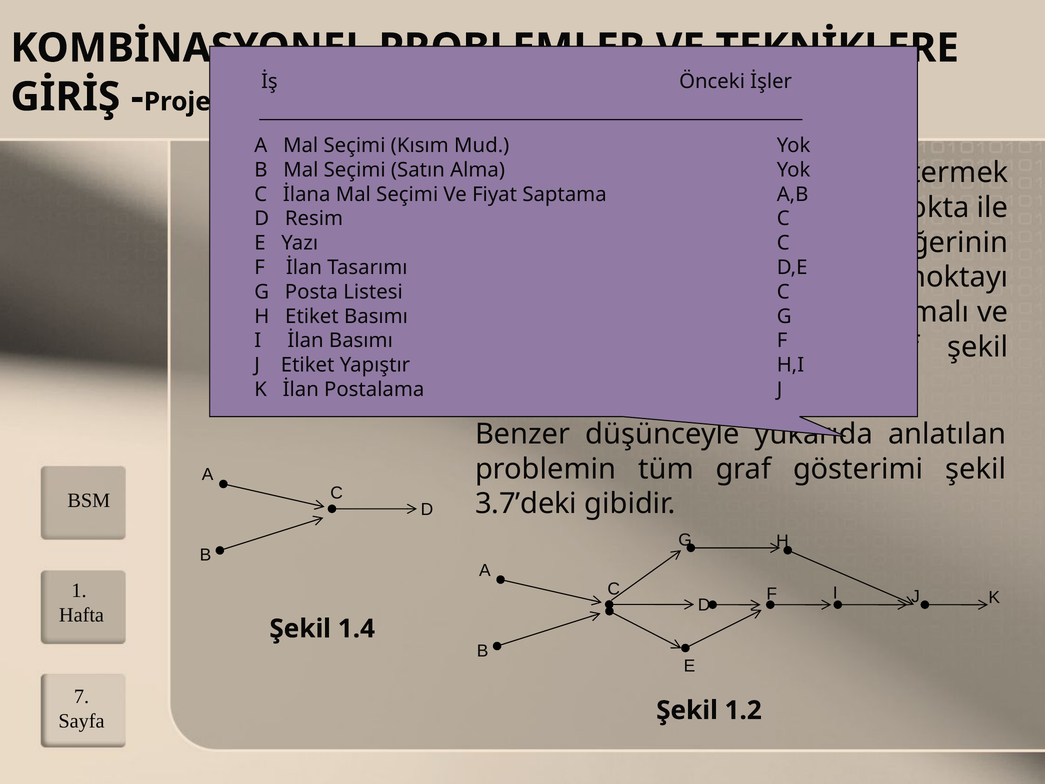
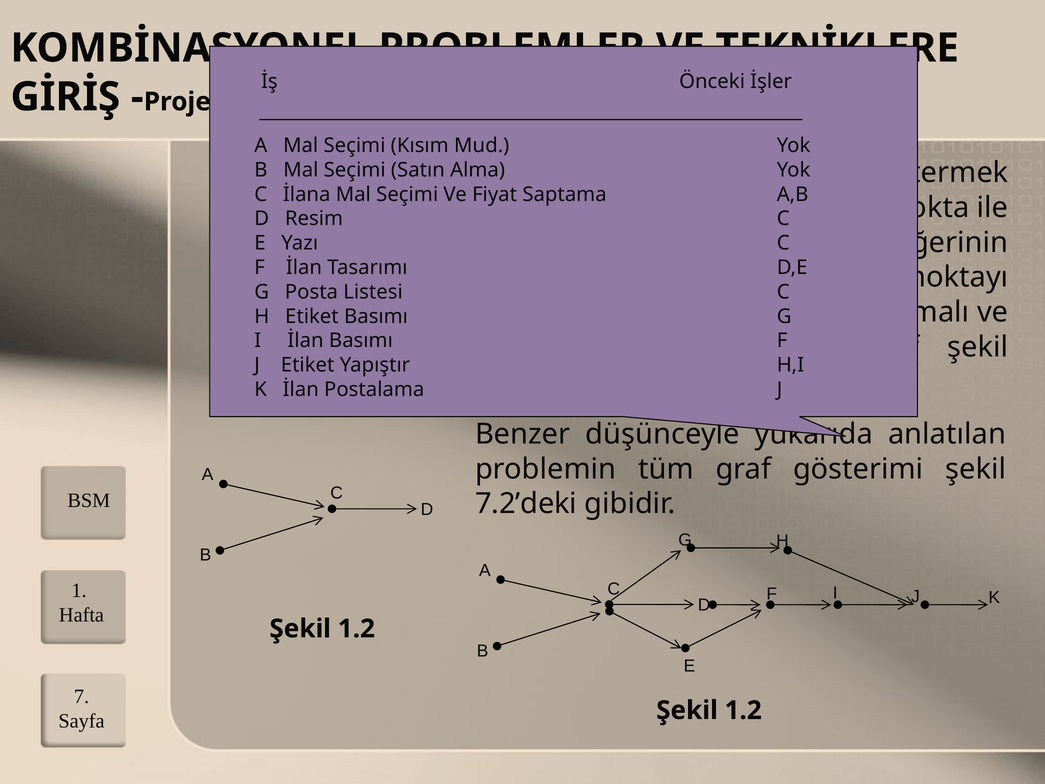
3.7’deki: 3.7’deki -> 7.2’deki (526, 504)
1.4: 1.4 -> 1.2 (356, 629)
